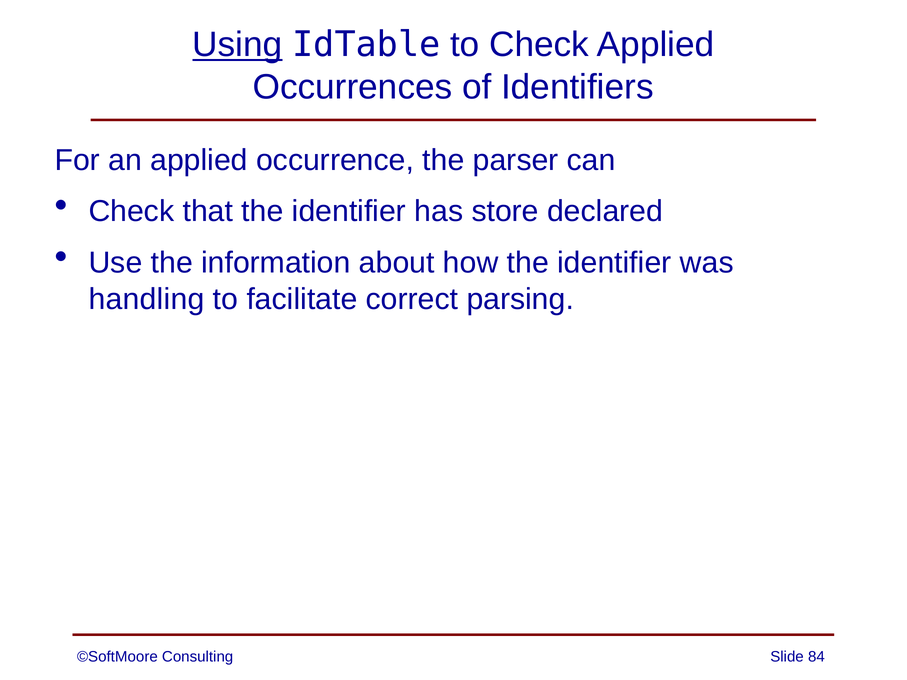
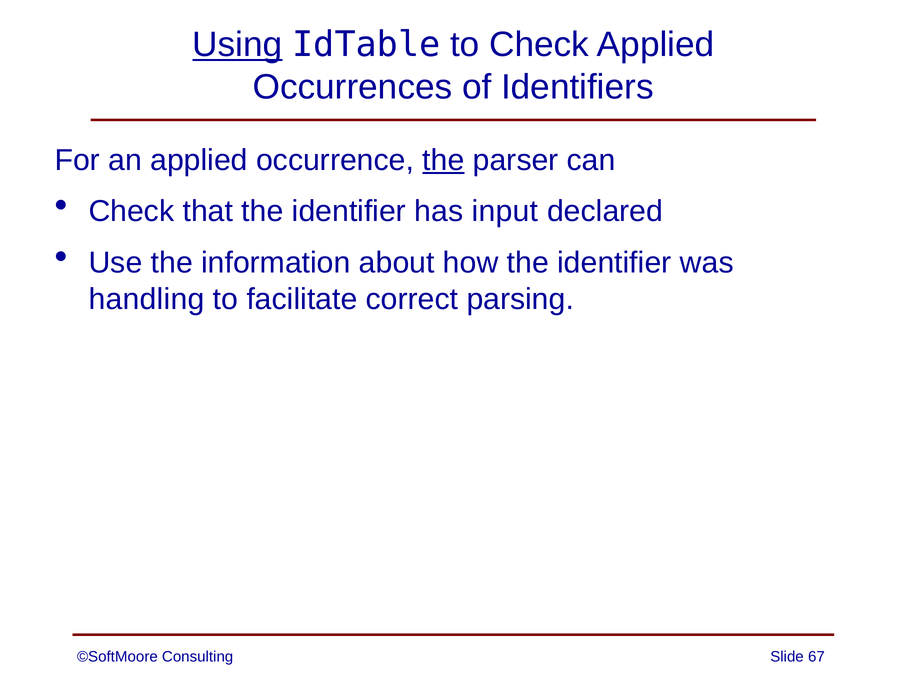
the underline: none -> present (443, 160)
store: store -> input (505, 211)
84: 84 -> 67 (816, 657)
